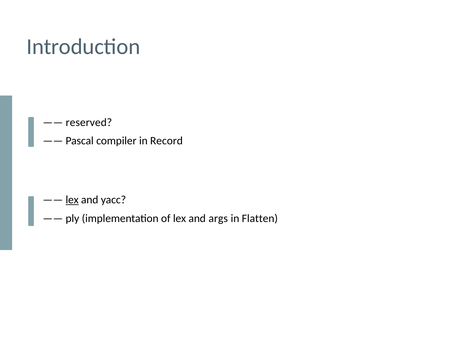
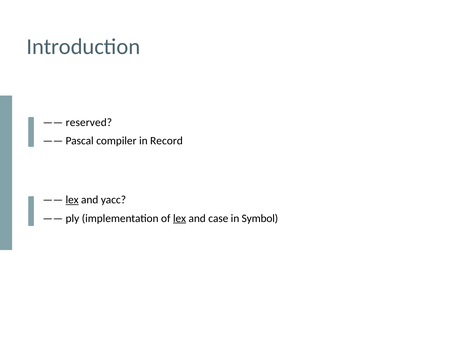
lex underline: none -> present (180, 218)
args: args -> case (218, 218)
Flatten: Flatten -> Symbol (260, 218)
